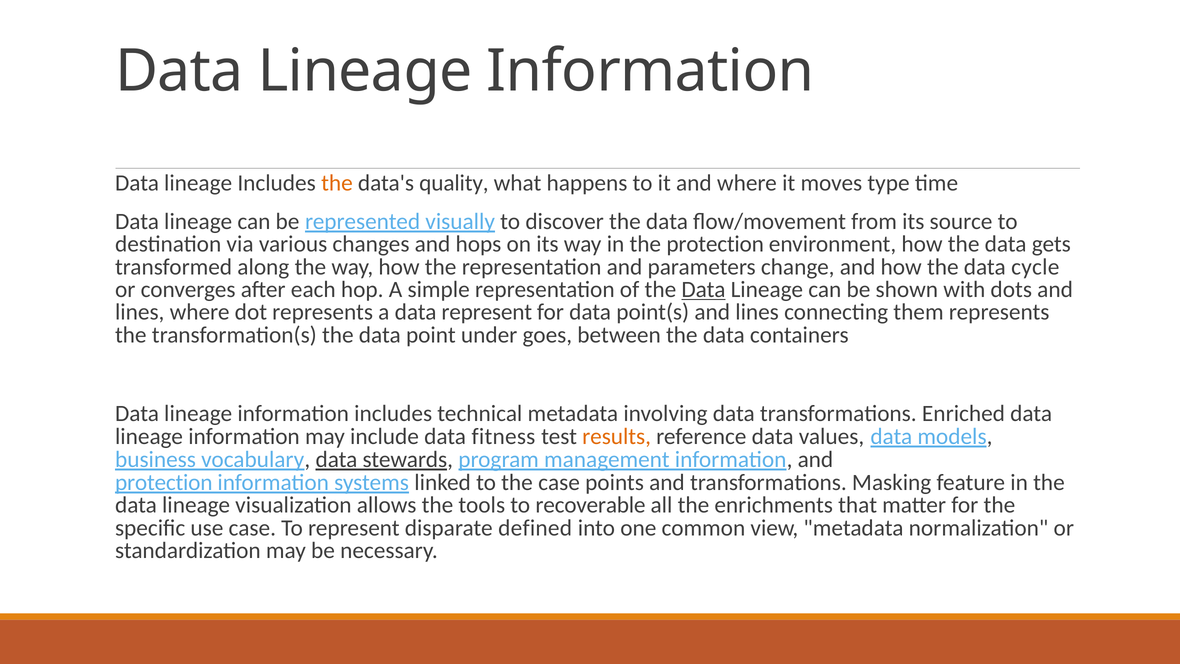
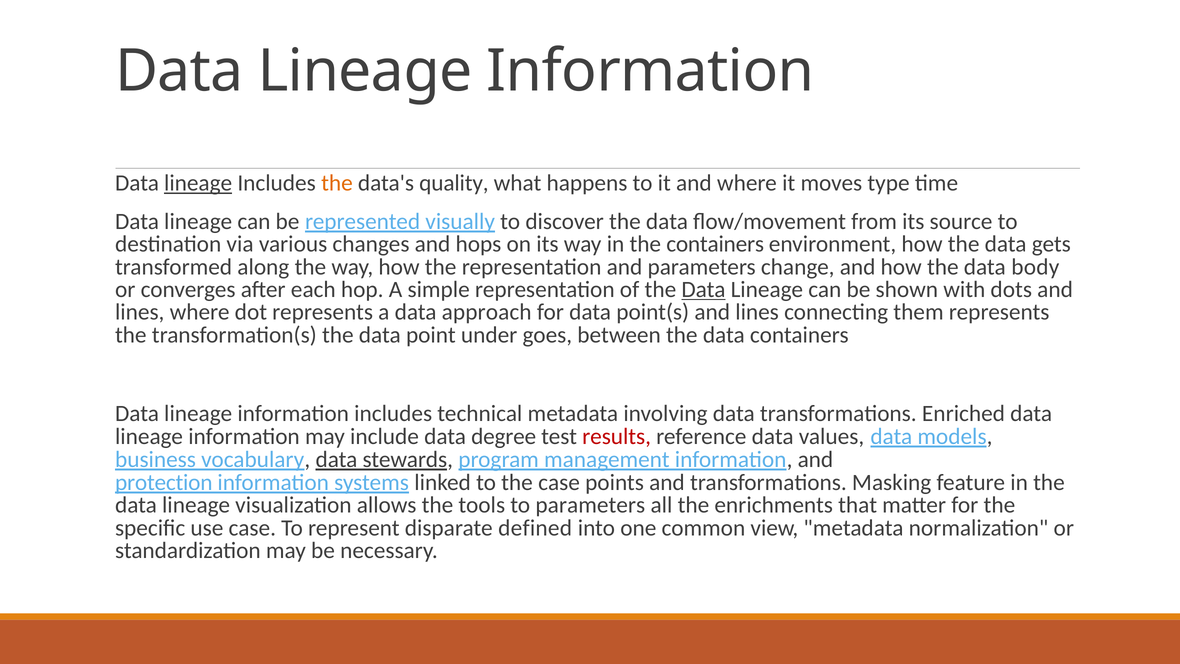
lineage underline: none -> present (198, 183)
the protection: protection -> containers (715, 244)
cycle: cycle -> body (1035, 267)
data represent: represent -> approach (487, 312)
fitness: fitness -> degree (504, 436)
results colour: orange -> red (617, 436)
to recoverable: recoverable -> parameters (590, 505)
